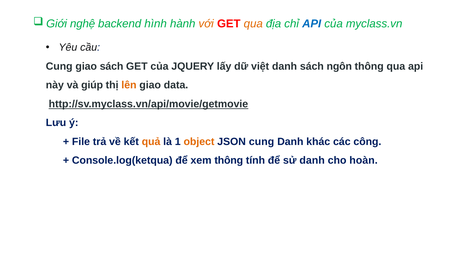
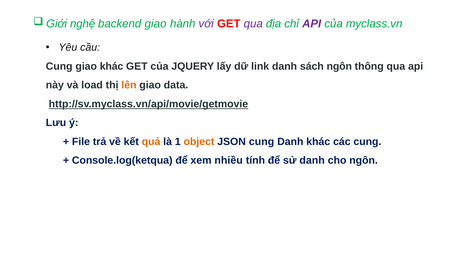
backend hình: hình -> giao (156, 24)
với colour: orange -> purple (206, 24)
qua colour: orange -> purple (253, 24)
API colour: blue -> purple (312, 24)
giao sách: sách -> khác (112, 66)
việt: việt -> link (260, 66)
giúp: giúp -> load (92, 85)
các công: công -> cung (367, 142)
xem thông: thông -> nhiều (229, 161)
cho hoàn: hoàn -> ngôn (364, 161)
